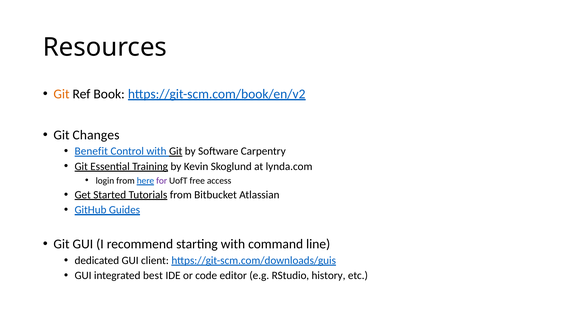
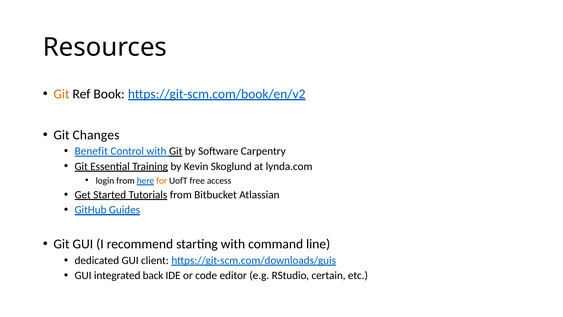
for colour: purple -> orange (162, 180)
best: best -> back (153, 275)
history: history -> certain (329, 275)
